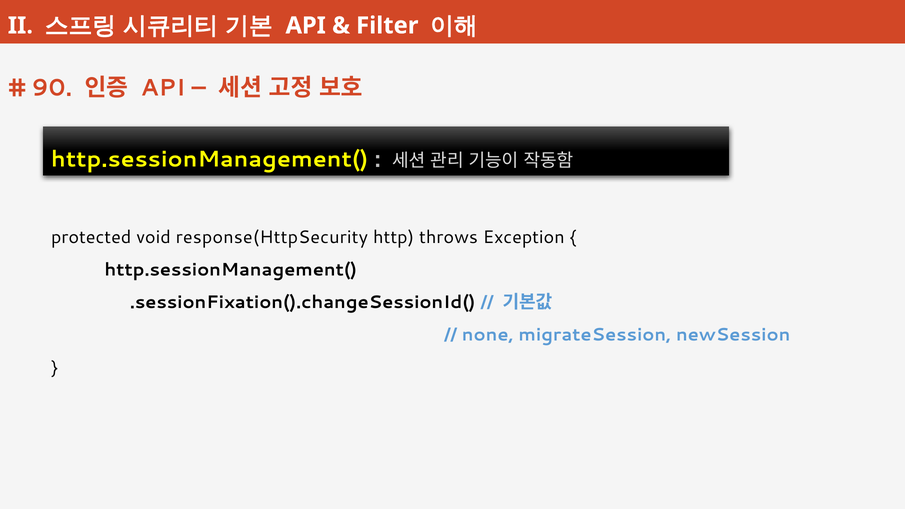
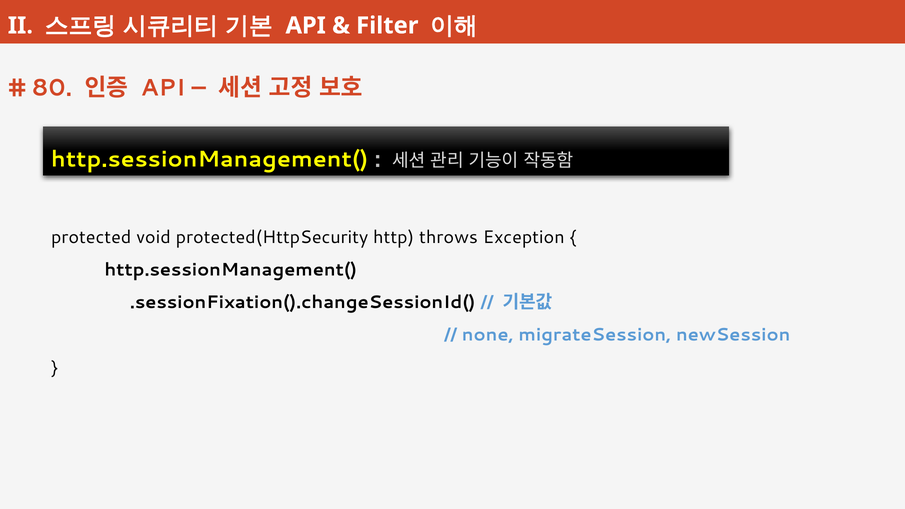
90: 90 -> 80 (52, 88)
response(HttpSecurity: response(HttpSecurity -> protected(HttpSecurity (272, 237)
